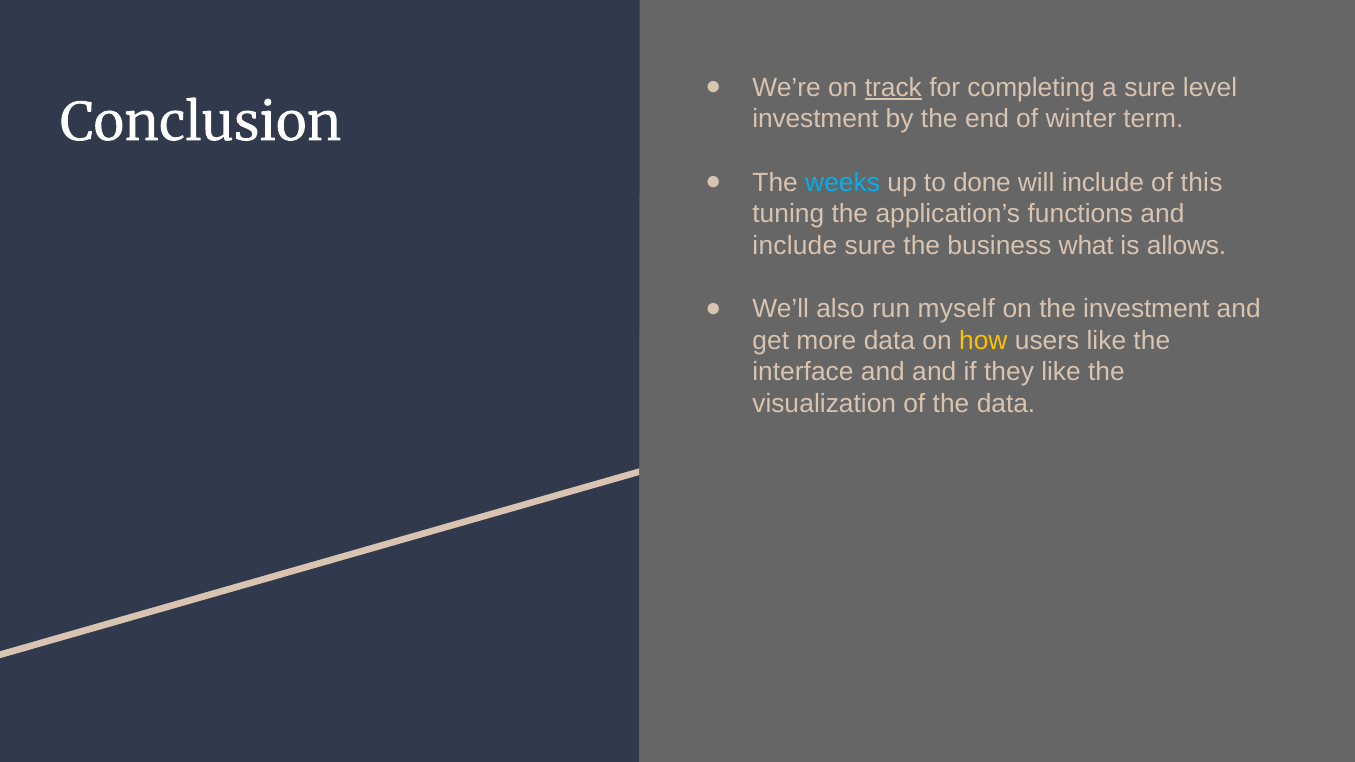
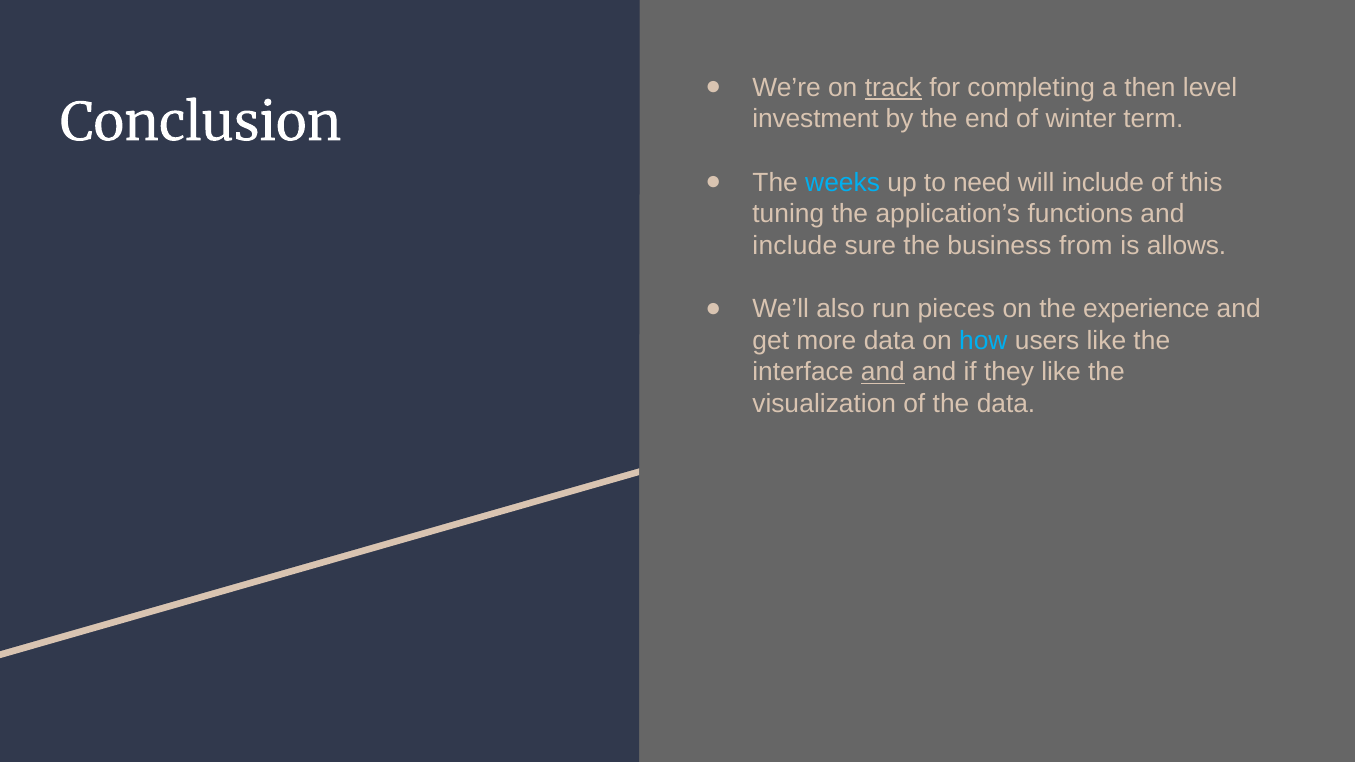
a sure: sure -> then (1150, 88)
done: done -> need (982, 183)
what: what -> from (1086, 246)
myself: myself -> pieces (956, 309)
the investment: investment -> experience (1146, 309)
how colour: yellow -> light blue (983, 341)
and underline: none -> present (883, 372)
